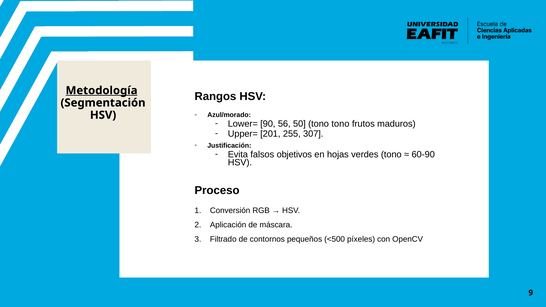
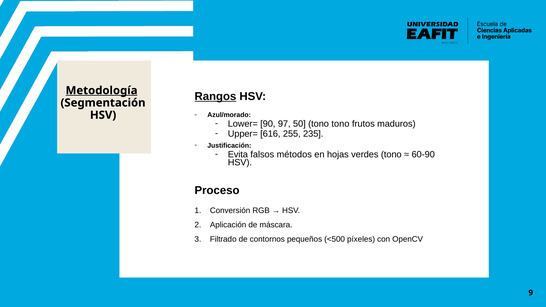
Rangos underline: none -> present (215, 97)
56: 56 -> 97 (284, 124)
201: 201 -> 616 (270, 134)
307: 307 -> 235 (313, 134)
objetivos: objetivos -> métodos (294, 155)
